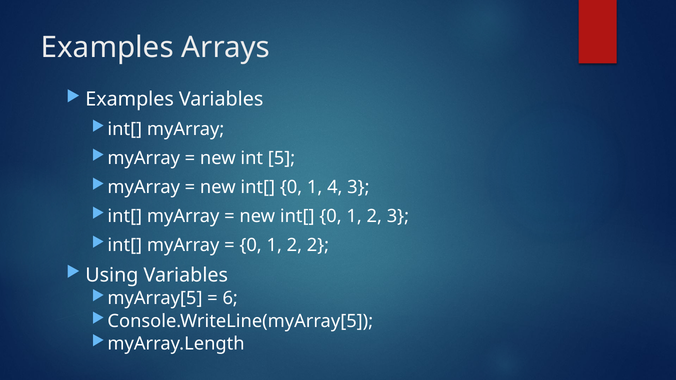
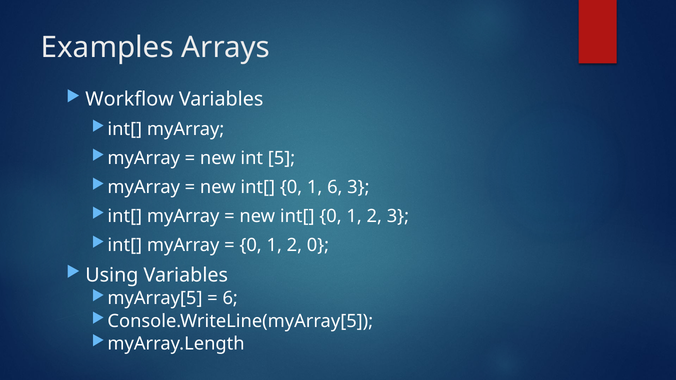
Examples: Examples -> Workflow (130, 100)
1 4: 4 -> 6 (335, 187)
2 2: 2 -> 0 (318, 245)
